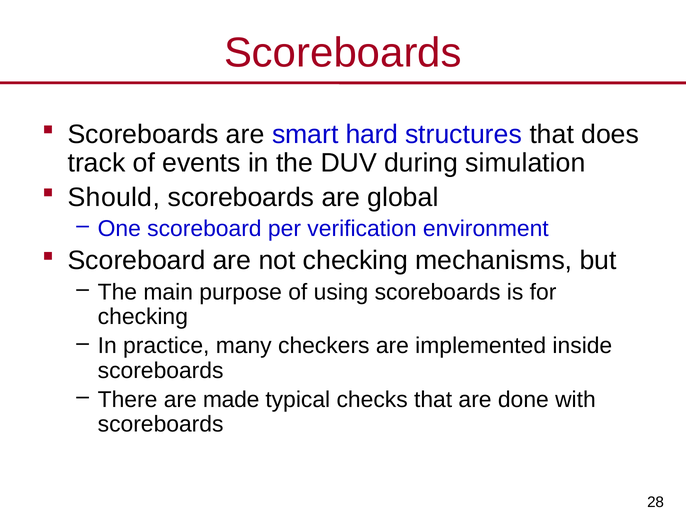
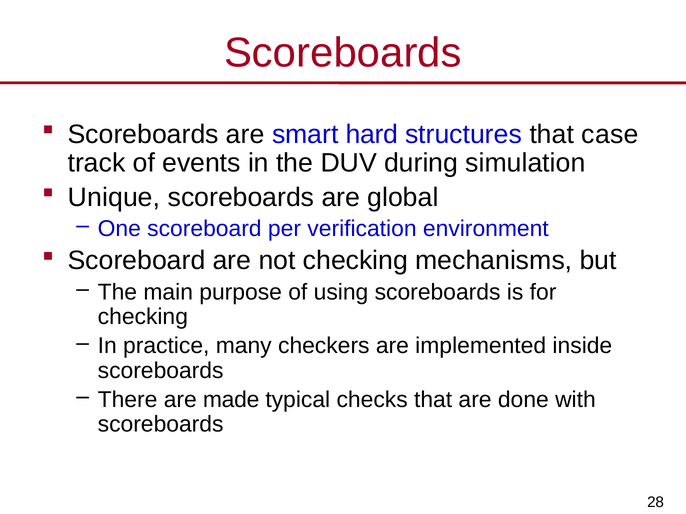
does: does -> case (610, 135)
Should: Should -> Unique (114, 198)
